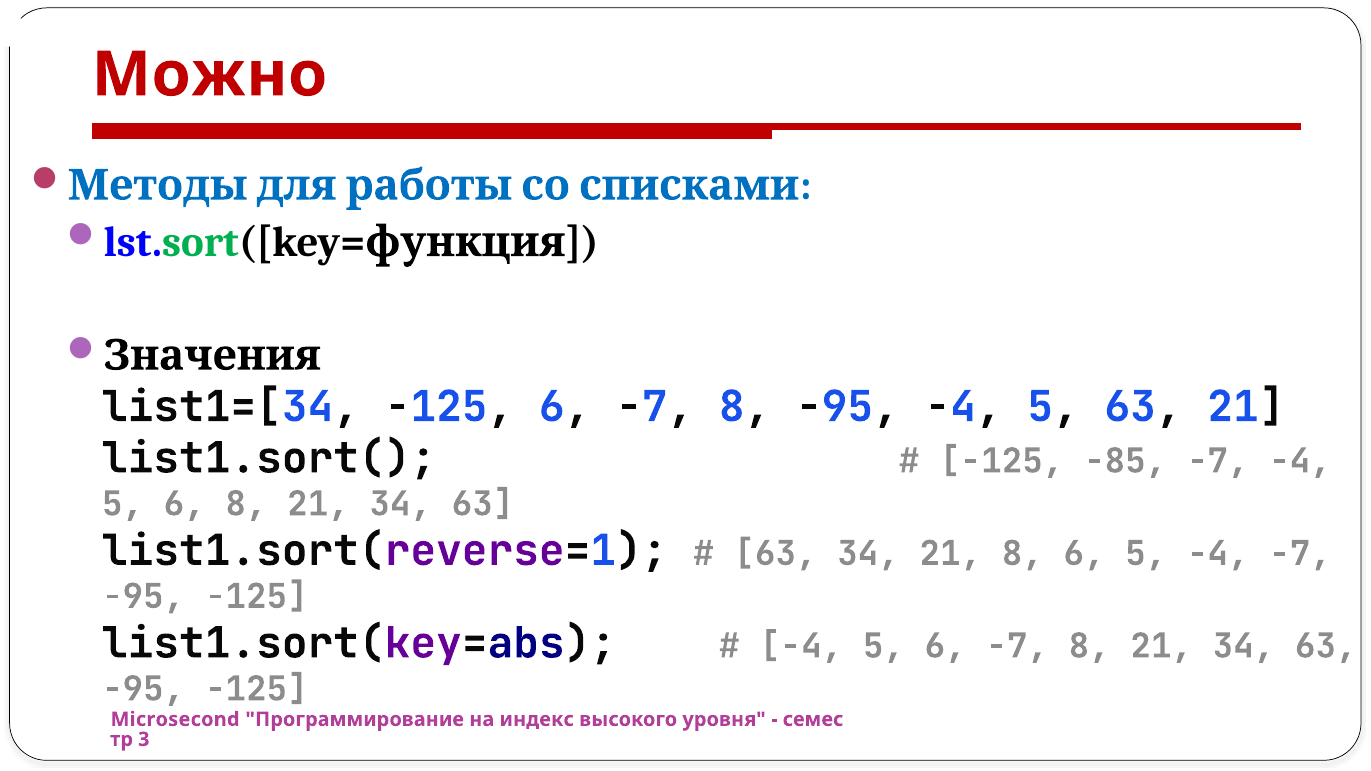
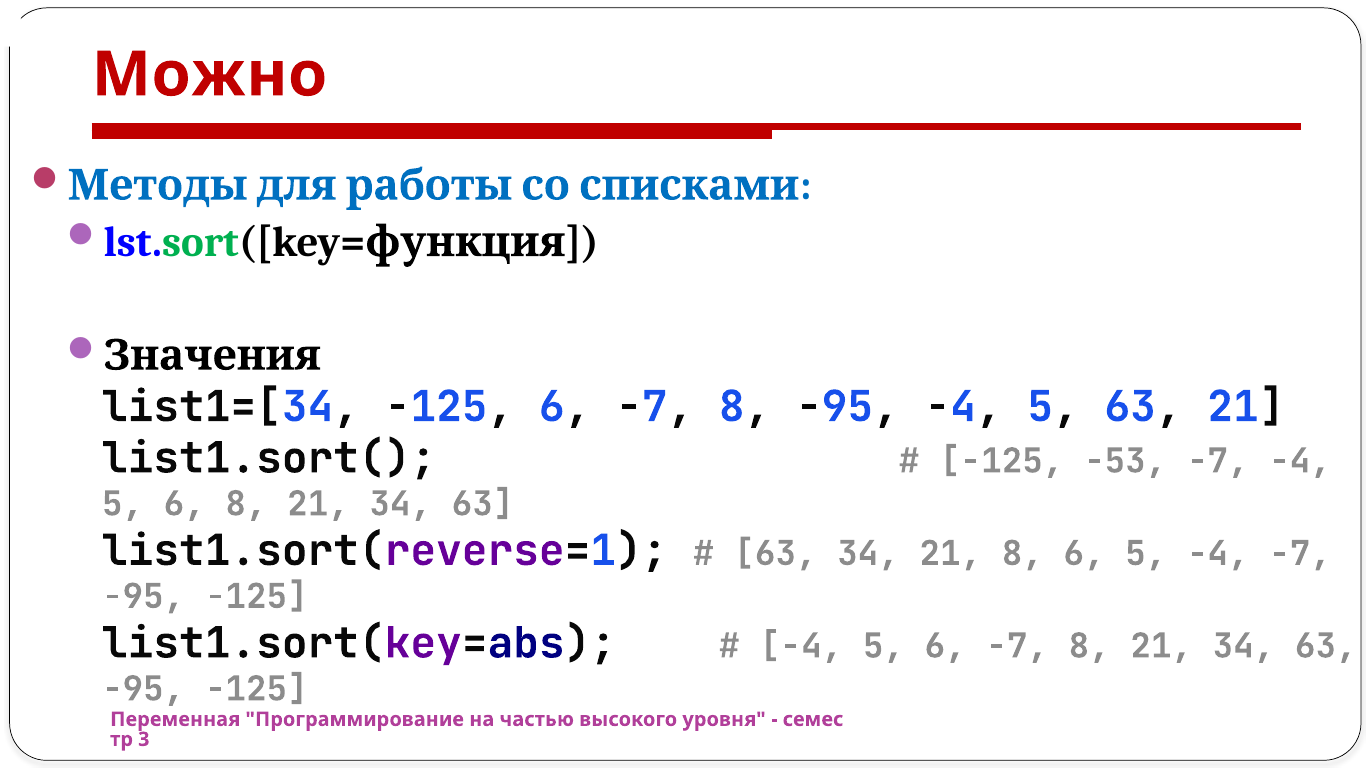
-85: -85 -> -53 (1125, 461)
Microsecond: Microsecond -> Переменная (175, 720)
индекс: индекс -> частью (537, 720)
